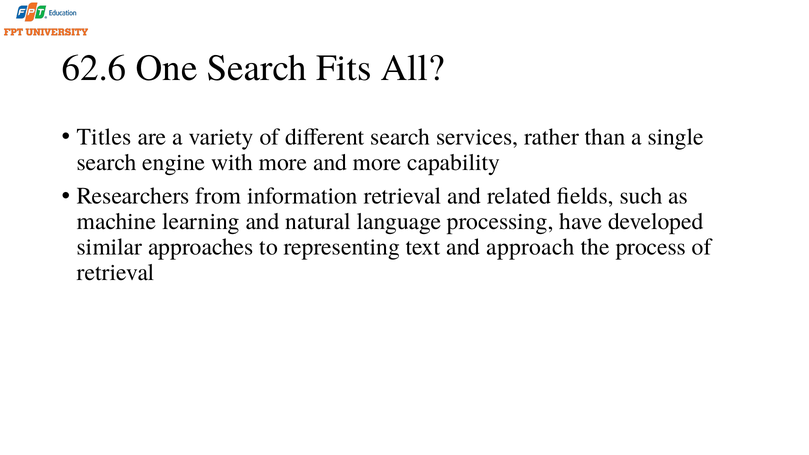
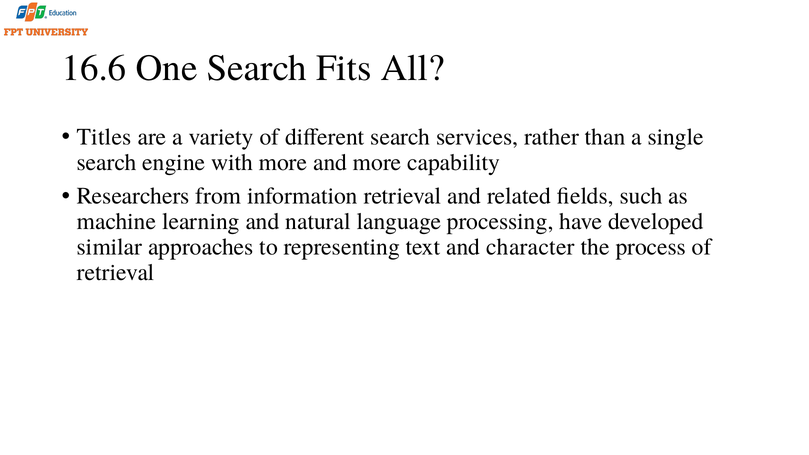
62.6: 62.6 -> 16.6 (94, 68)
approach: approach -> character (530, 247)
